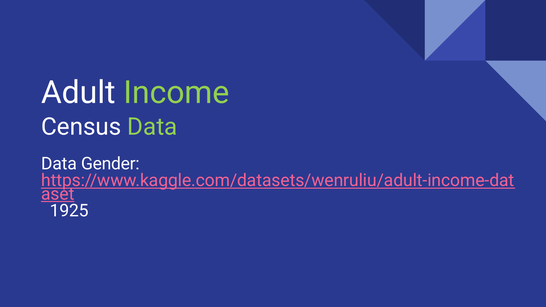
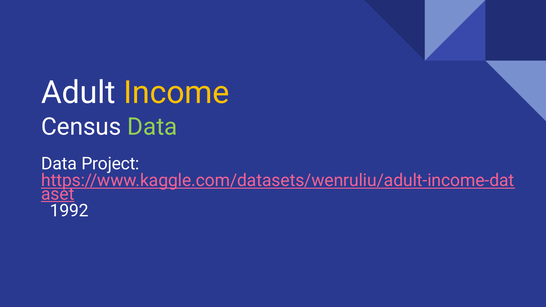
Income colour: light green -> yellow (176, 93)
Gender: Gender -> Project (110, 164)
1925: 1925 -> 1992 (69, 211)
